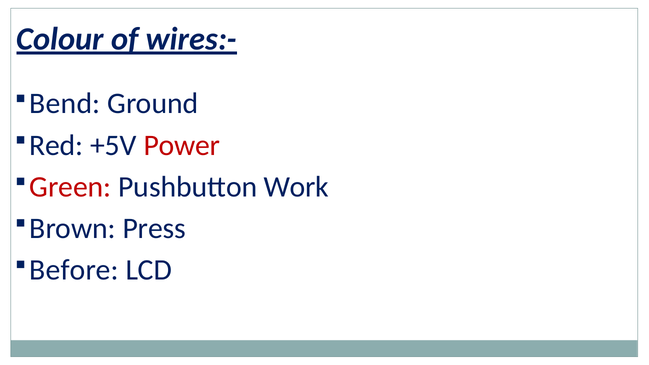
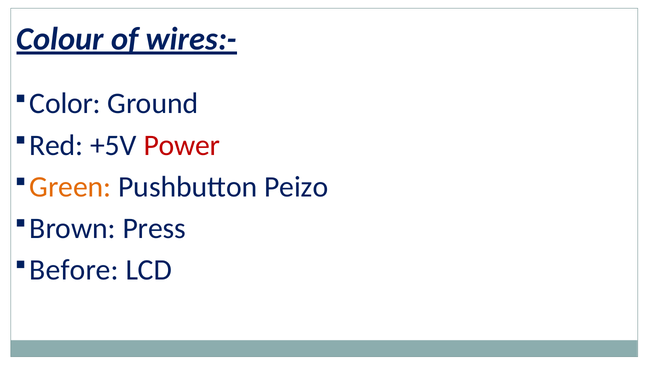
Bend: Bend -> Color (65, 104)
Green colour: red -> orange (70, 187)
Work: Work -> Peizo (296, 187)
